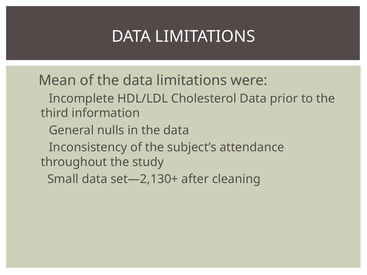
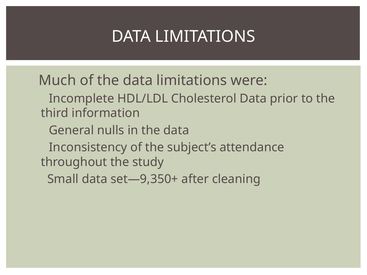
Mean: Mean -> Much (57, 80)
set—2,130+: set—2,130+ -> set—9,350+ (144, 179)
